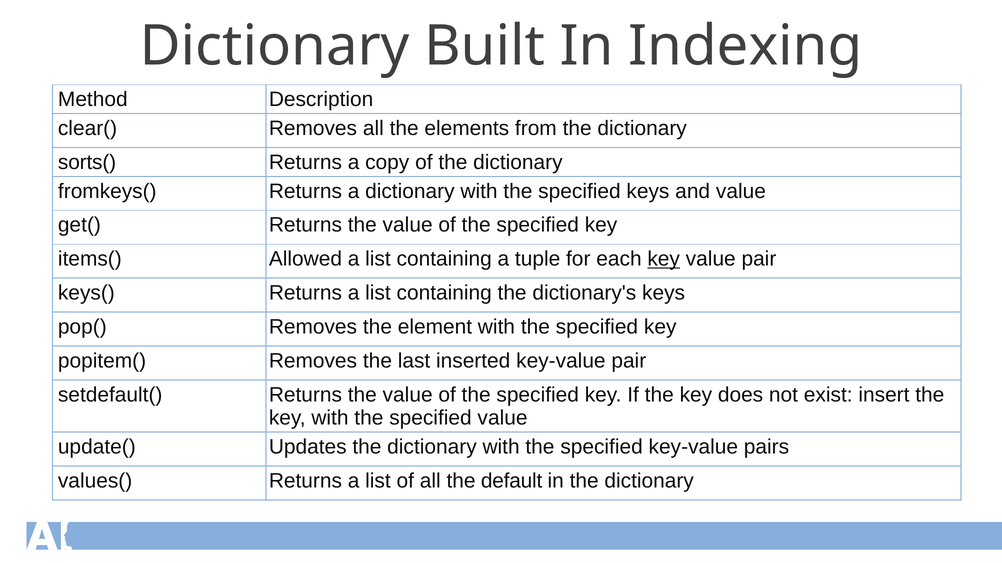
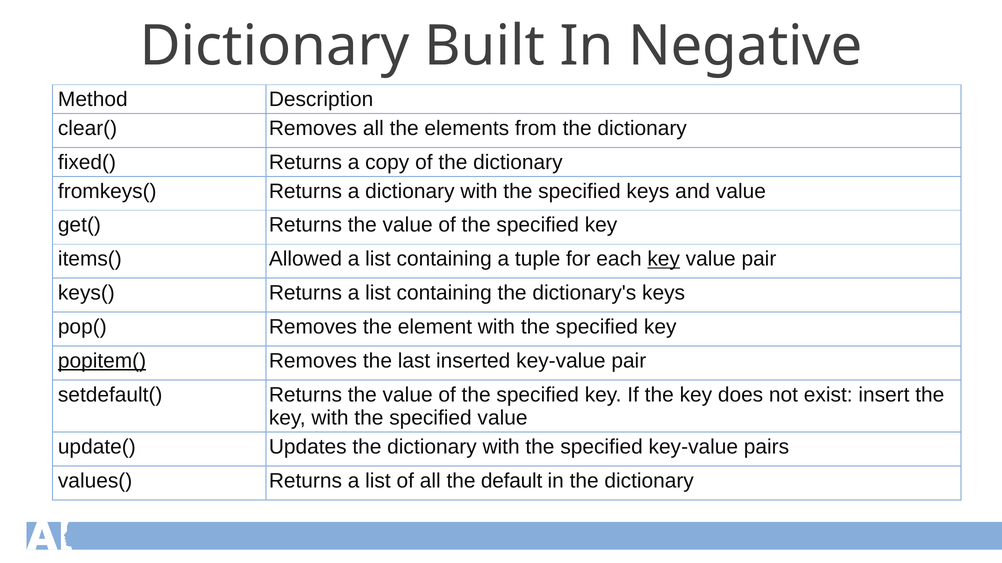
Indexing: Indexing -> Negative (745, 46)
sorts(: sorts( -> fixed( (87, 162)
popitem( underline: none -> present (102, 361)
